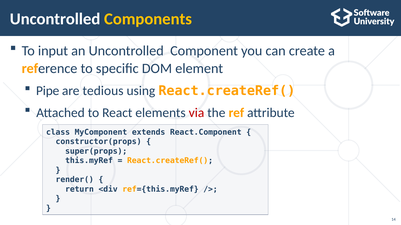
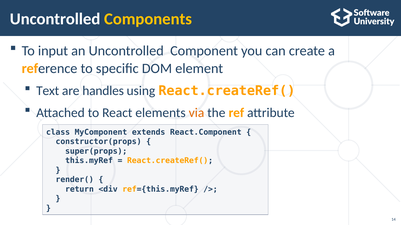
Pipe: Pipe -> Text (48, 91)
tedious: tedious -> handles (103, 91)
via colour: red -> orange (196, 113)
